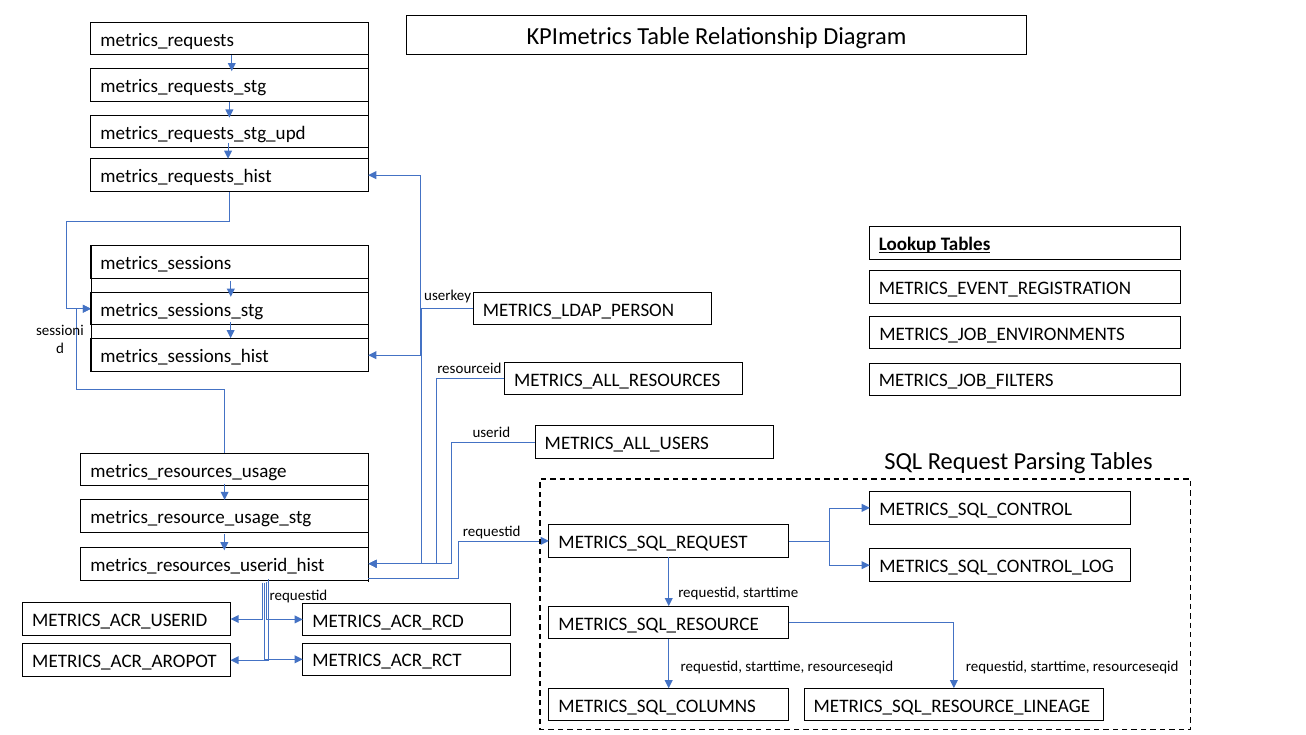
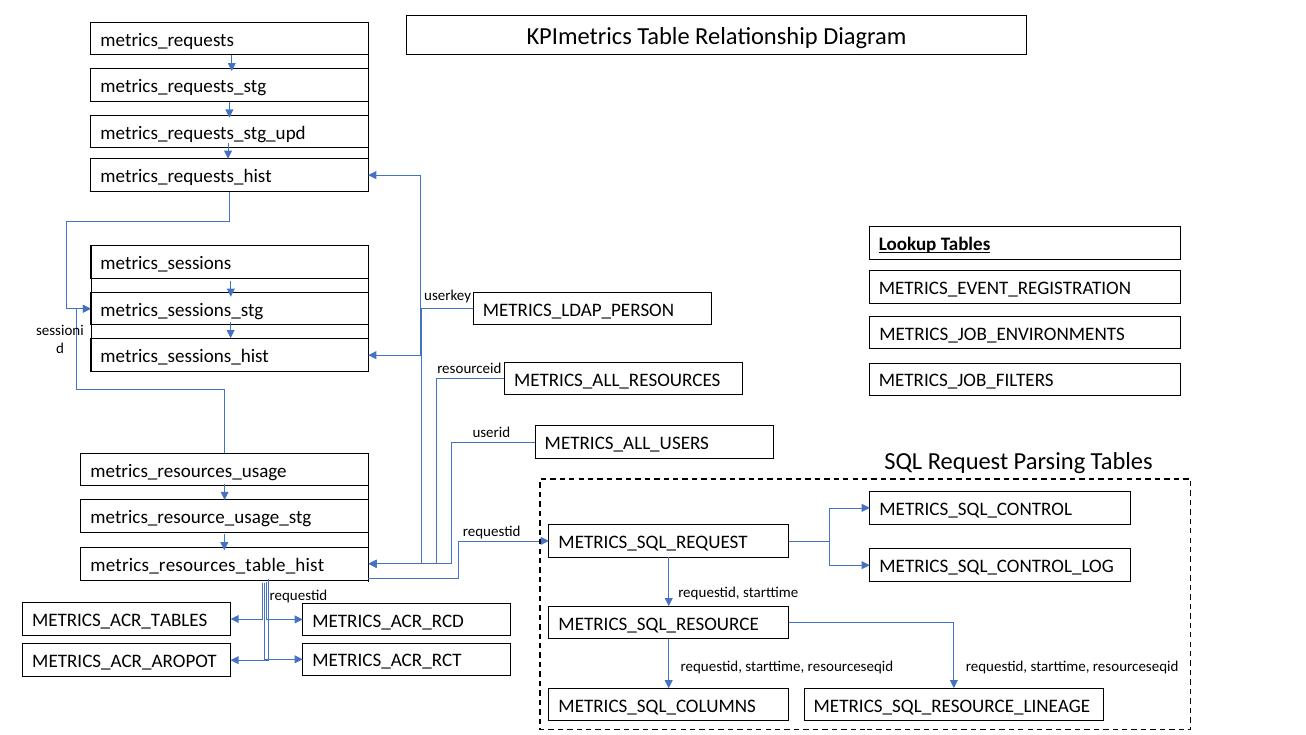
metrics_resources_userid_hist: metrics_resources_userid_hist -> metrics_resources_table_hist (207, 565)
METRICS_ACR_USERID: METRICS_ACR_USERID -> METRICS_ACR_TABLES (120, 620)
